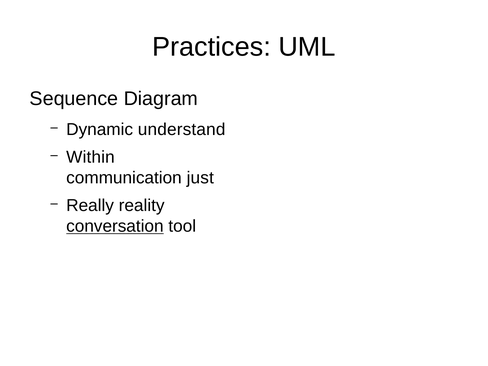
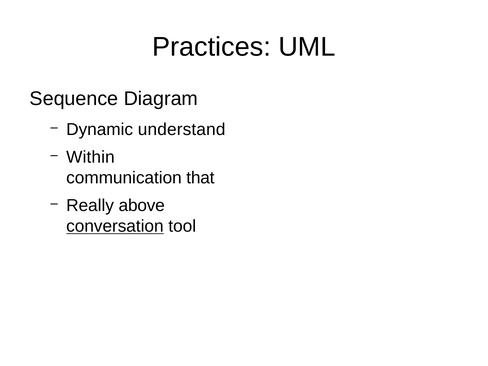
just: just -> that (200, 178)
reality: reality -> above (142, 205)
